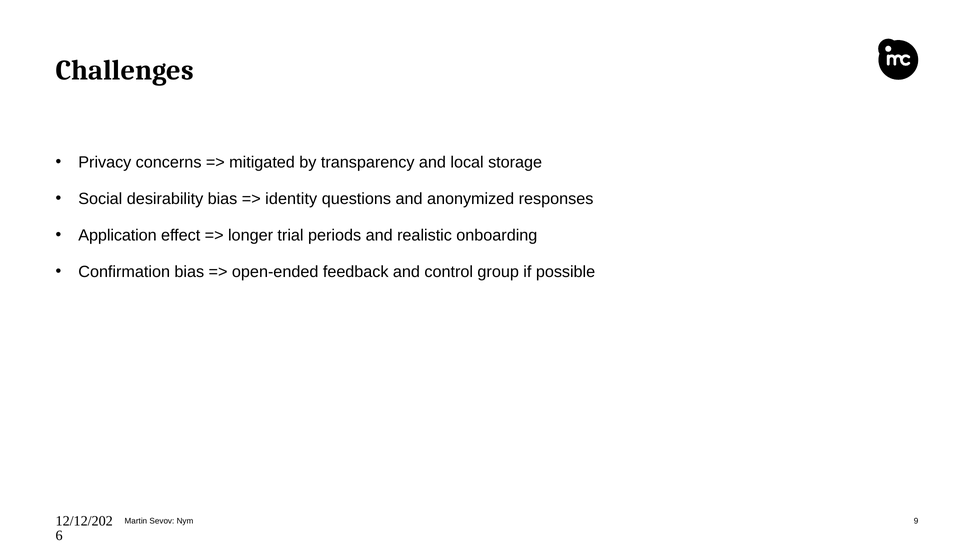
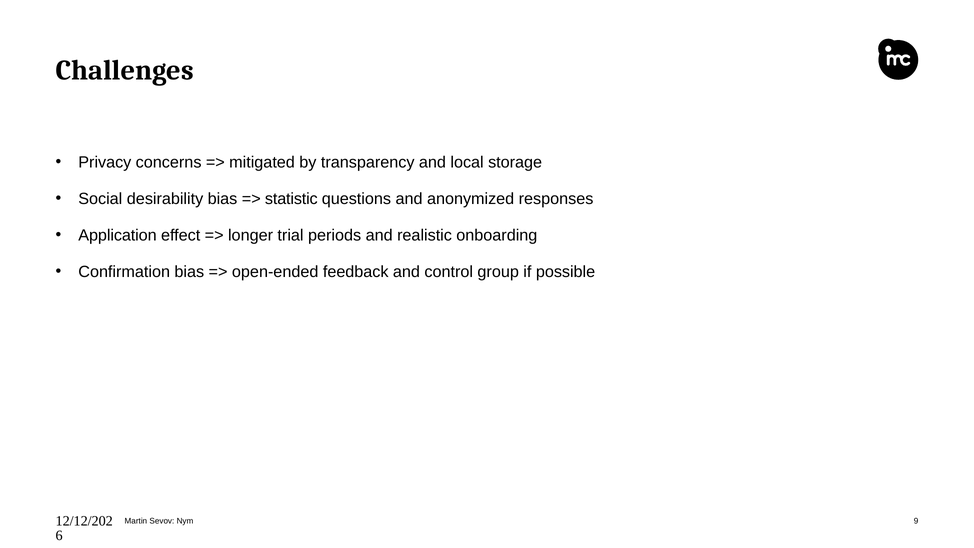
identity: identity -> statistic (291, 199)
